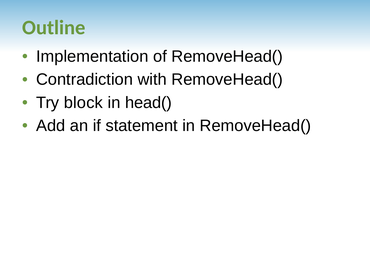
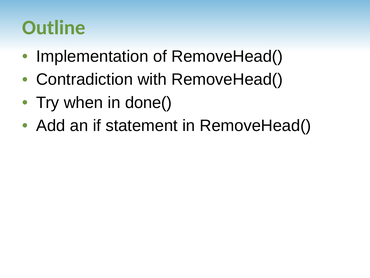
block: block -> when (83, 102)
head(: head( -> done( (148, 102)
